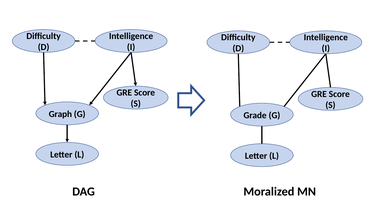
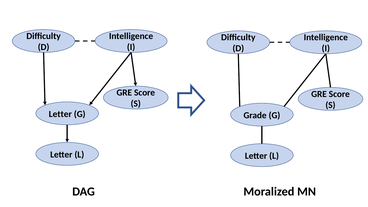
Graph: Graph -> Letter (60, 114)
